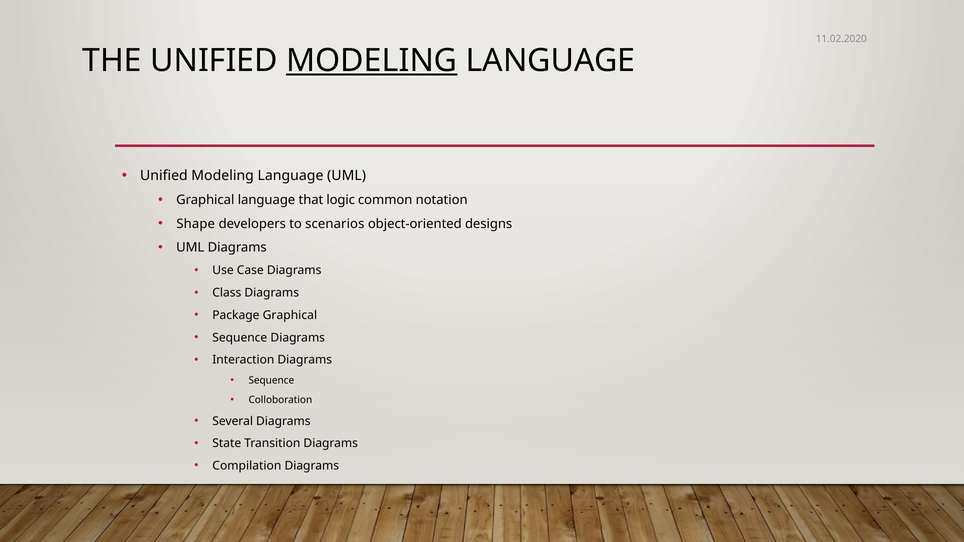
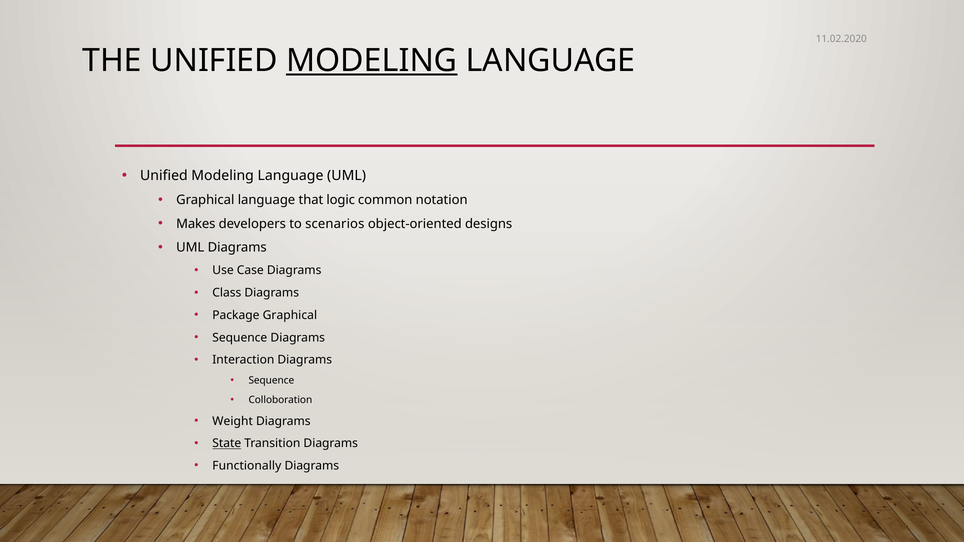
Shape: Shape -> Makes (196, 224)
Several: Several -> Weight (233, 421)
State underline: none -> present (227, 444)
Compilation: Compilation -> Functionally (247, 466)
